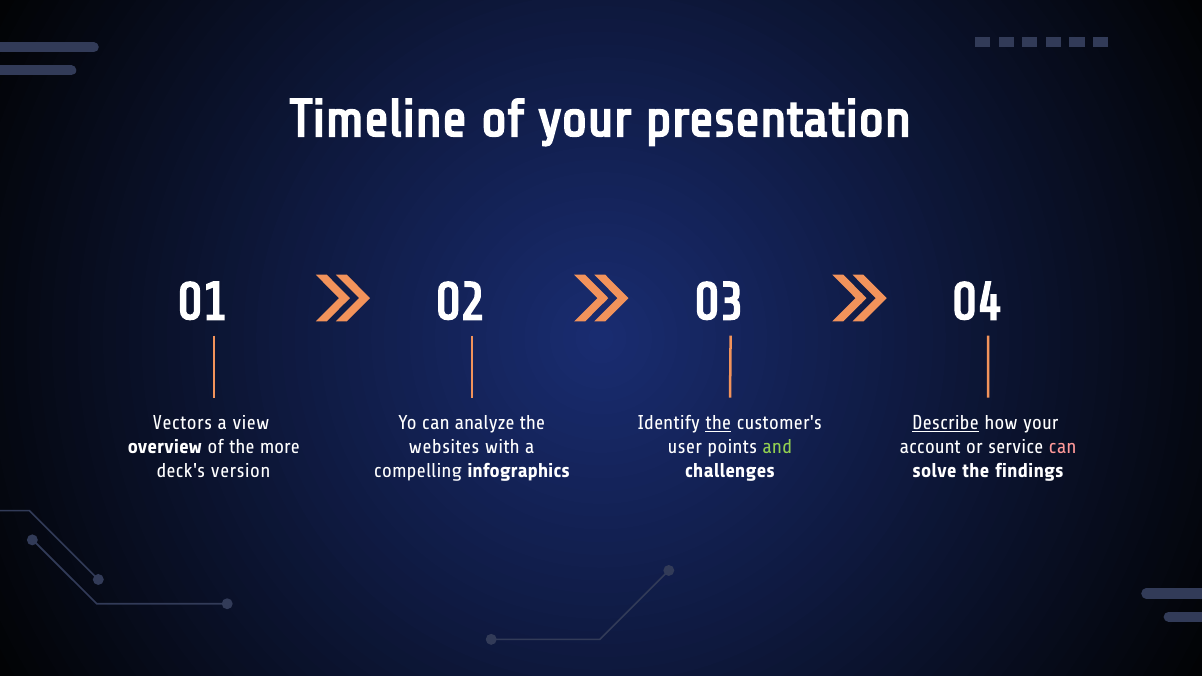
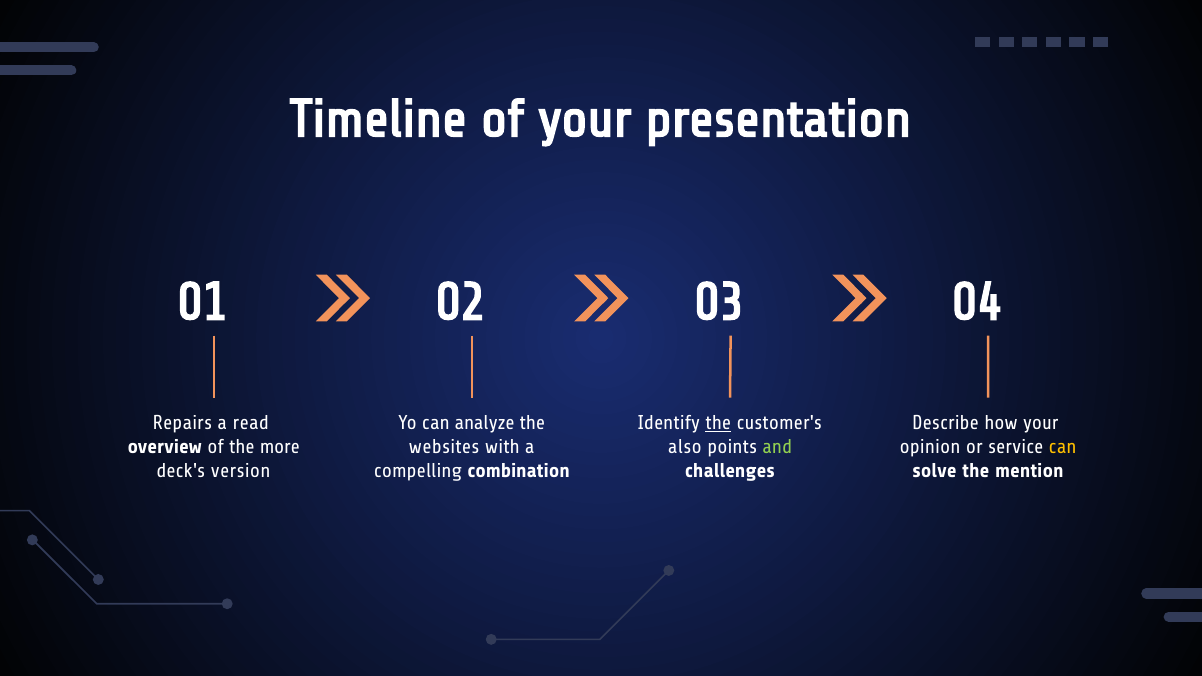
Vectors: Vectors -> Repairs (182, 423)
view: view -> read (251, 423)
Describe underline: present -> none (946, 423)
user: user -> also (685, 447)
account: account -> opinion (930, 447)
can colour: pink -> yellow (1063, 447)
infographics: infographics -> combination (519, 471)
findings: findings -> mention (1029, 471)
